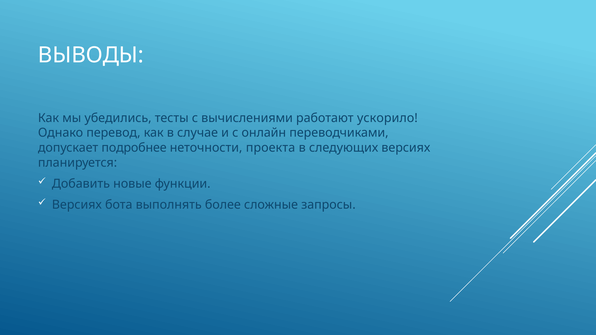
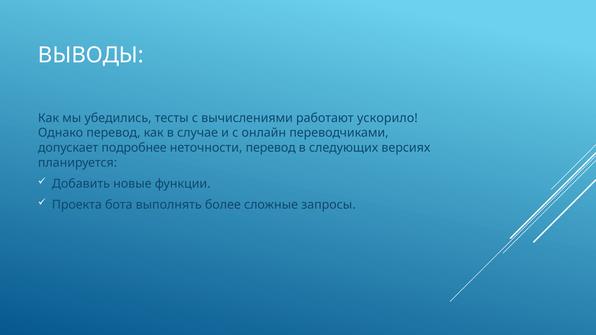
неточности проекта: проекта -> перевод (271, 148)
Версиях: Версиях -> Проекта (77, 205)
